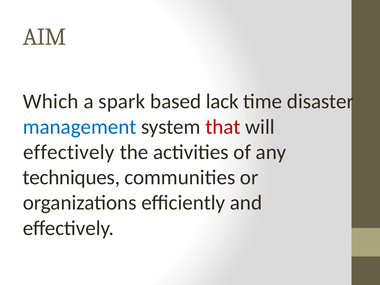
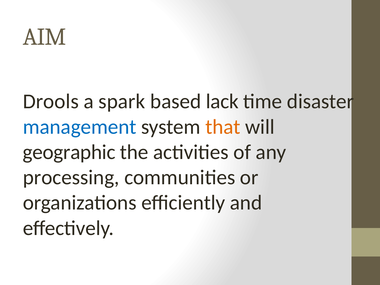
Which: Which -> Drools (51, 102)
that colour: red -> orange (223, 127)
effectively: effectively -> geographic (69, 152)
techniques: techniques -> processing (71, 177)
